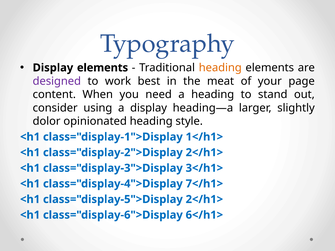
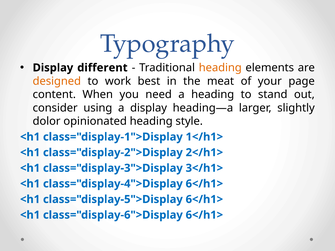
Display elements: elements -> different (102, 68)
designed colour: purple -> orange (57, 81)
class="display-4">Display 7</h1>: 7</h1> -> 6</h1> (204, 184)
class="display-5">Display 2</h1>: 2</h1> -> 6</h1> (204, 200)
